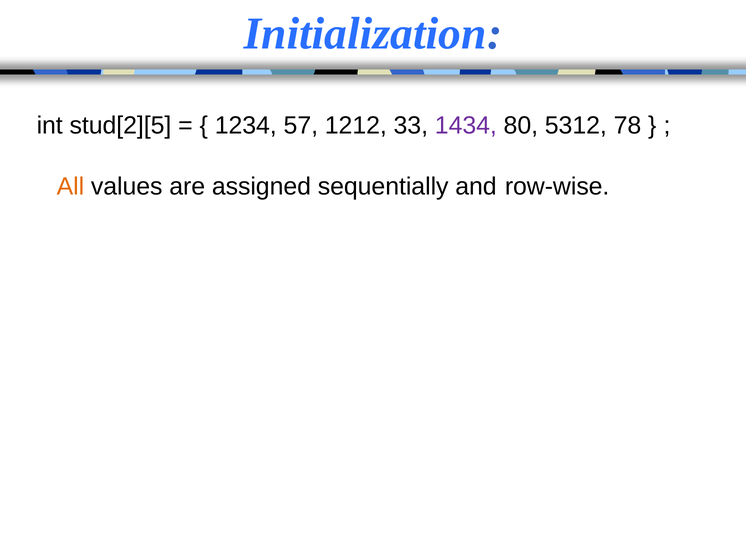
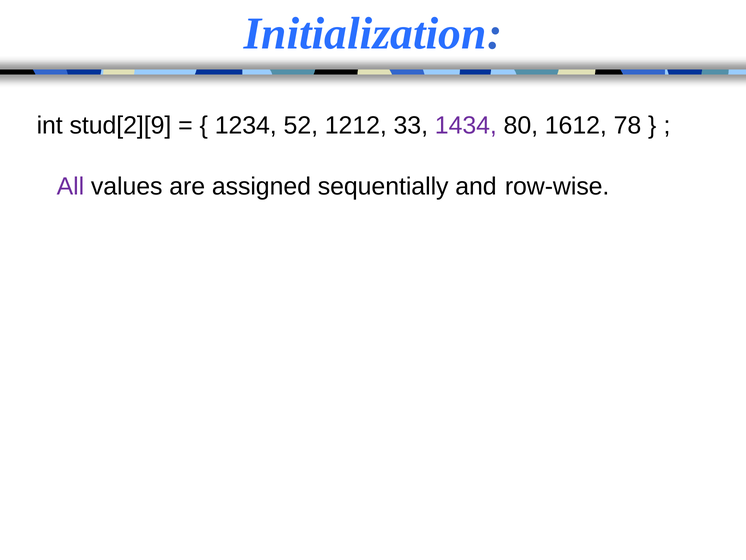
stud[2][5: stud[2][5 -> stud[2][9 (120, 125)
57: 57 -> 52 (301, 125)
5312: 5312 -> 1612 (576, 125)
All colour: orange -> purple (70, 186)
